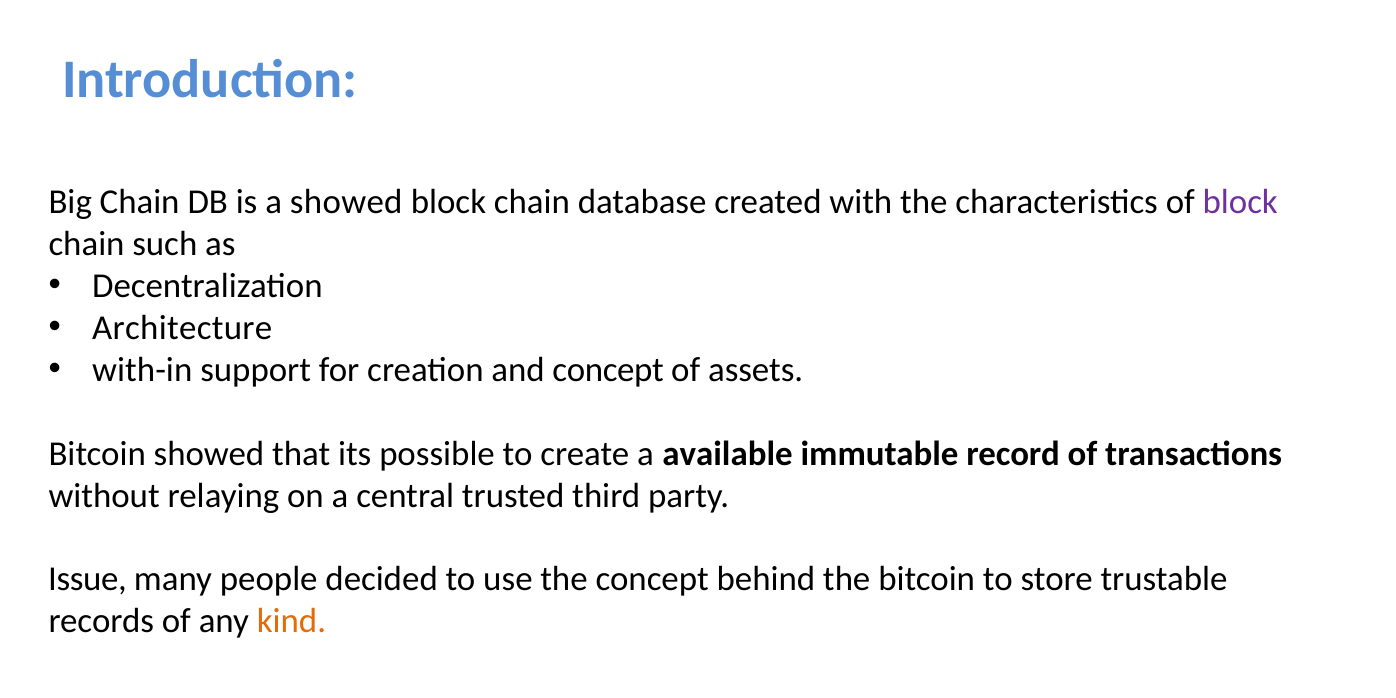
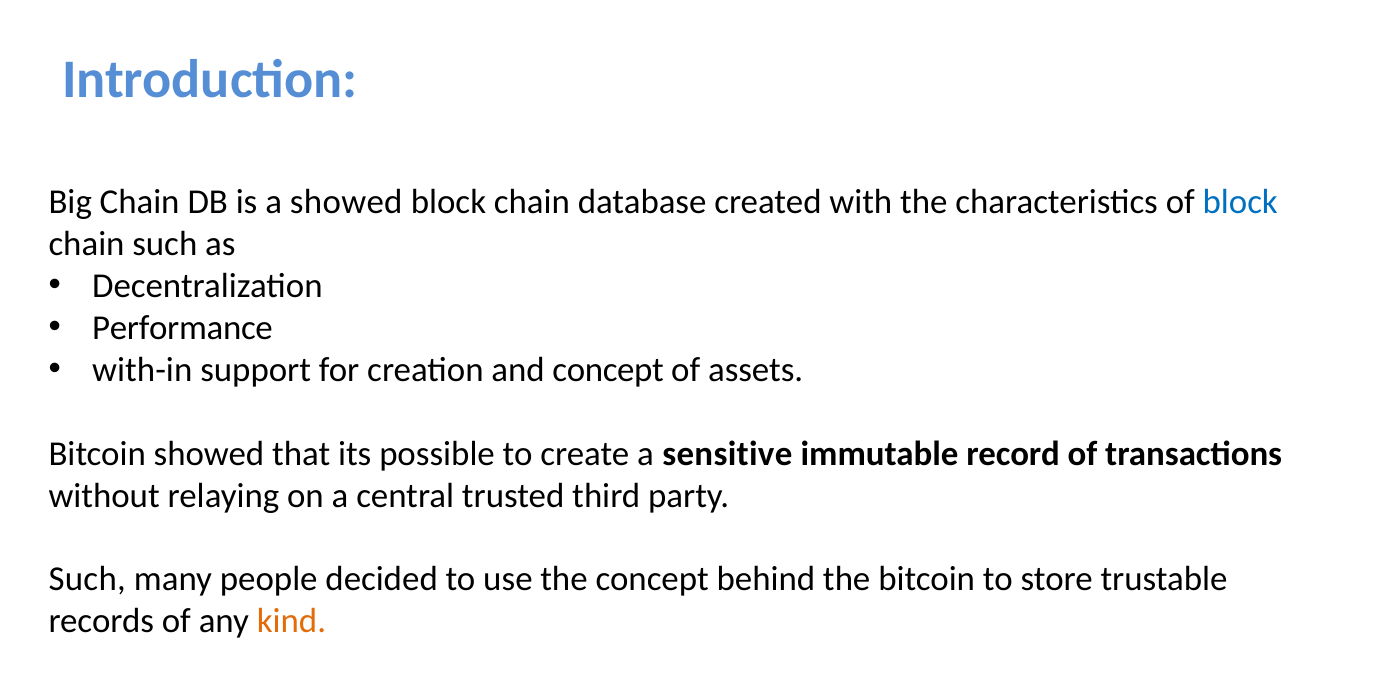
block colour: purple -> blue (1240, 202)
Architecture: Architecture -> Performance (183, 328)
available: available -> sensitive (727, 454)
Issue: Issue -> Such (87, 579)
